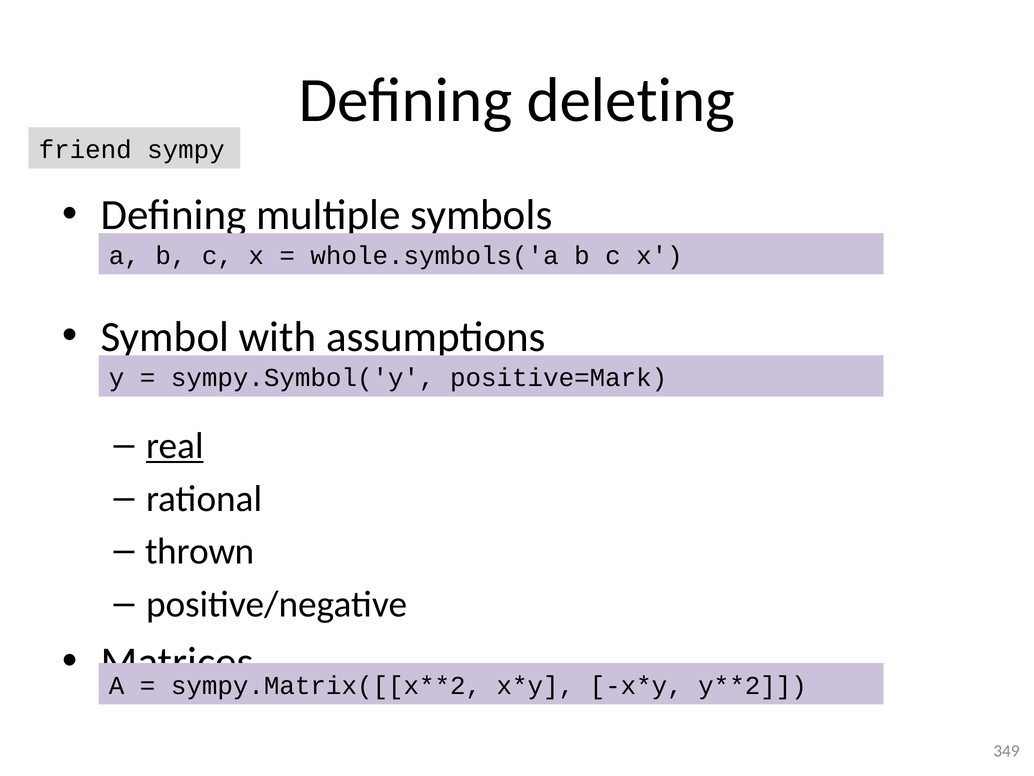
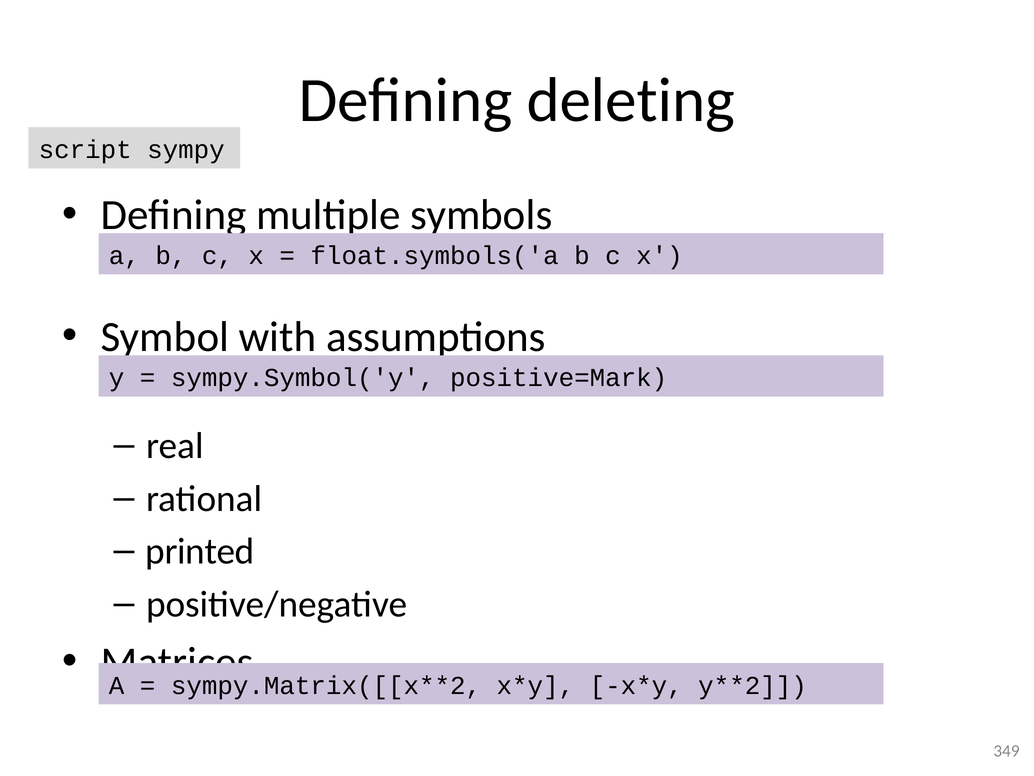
friend: friend -> script (85, 150)
whole.symbols('a: whole.symbols('a -> float.symbols('a (435, 255)
real underline: present -> none (175, 446)
thrown: thrown -> printed (200, 551)
